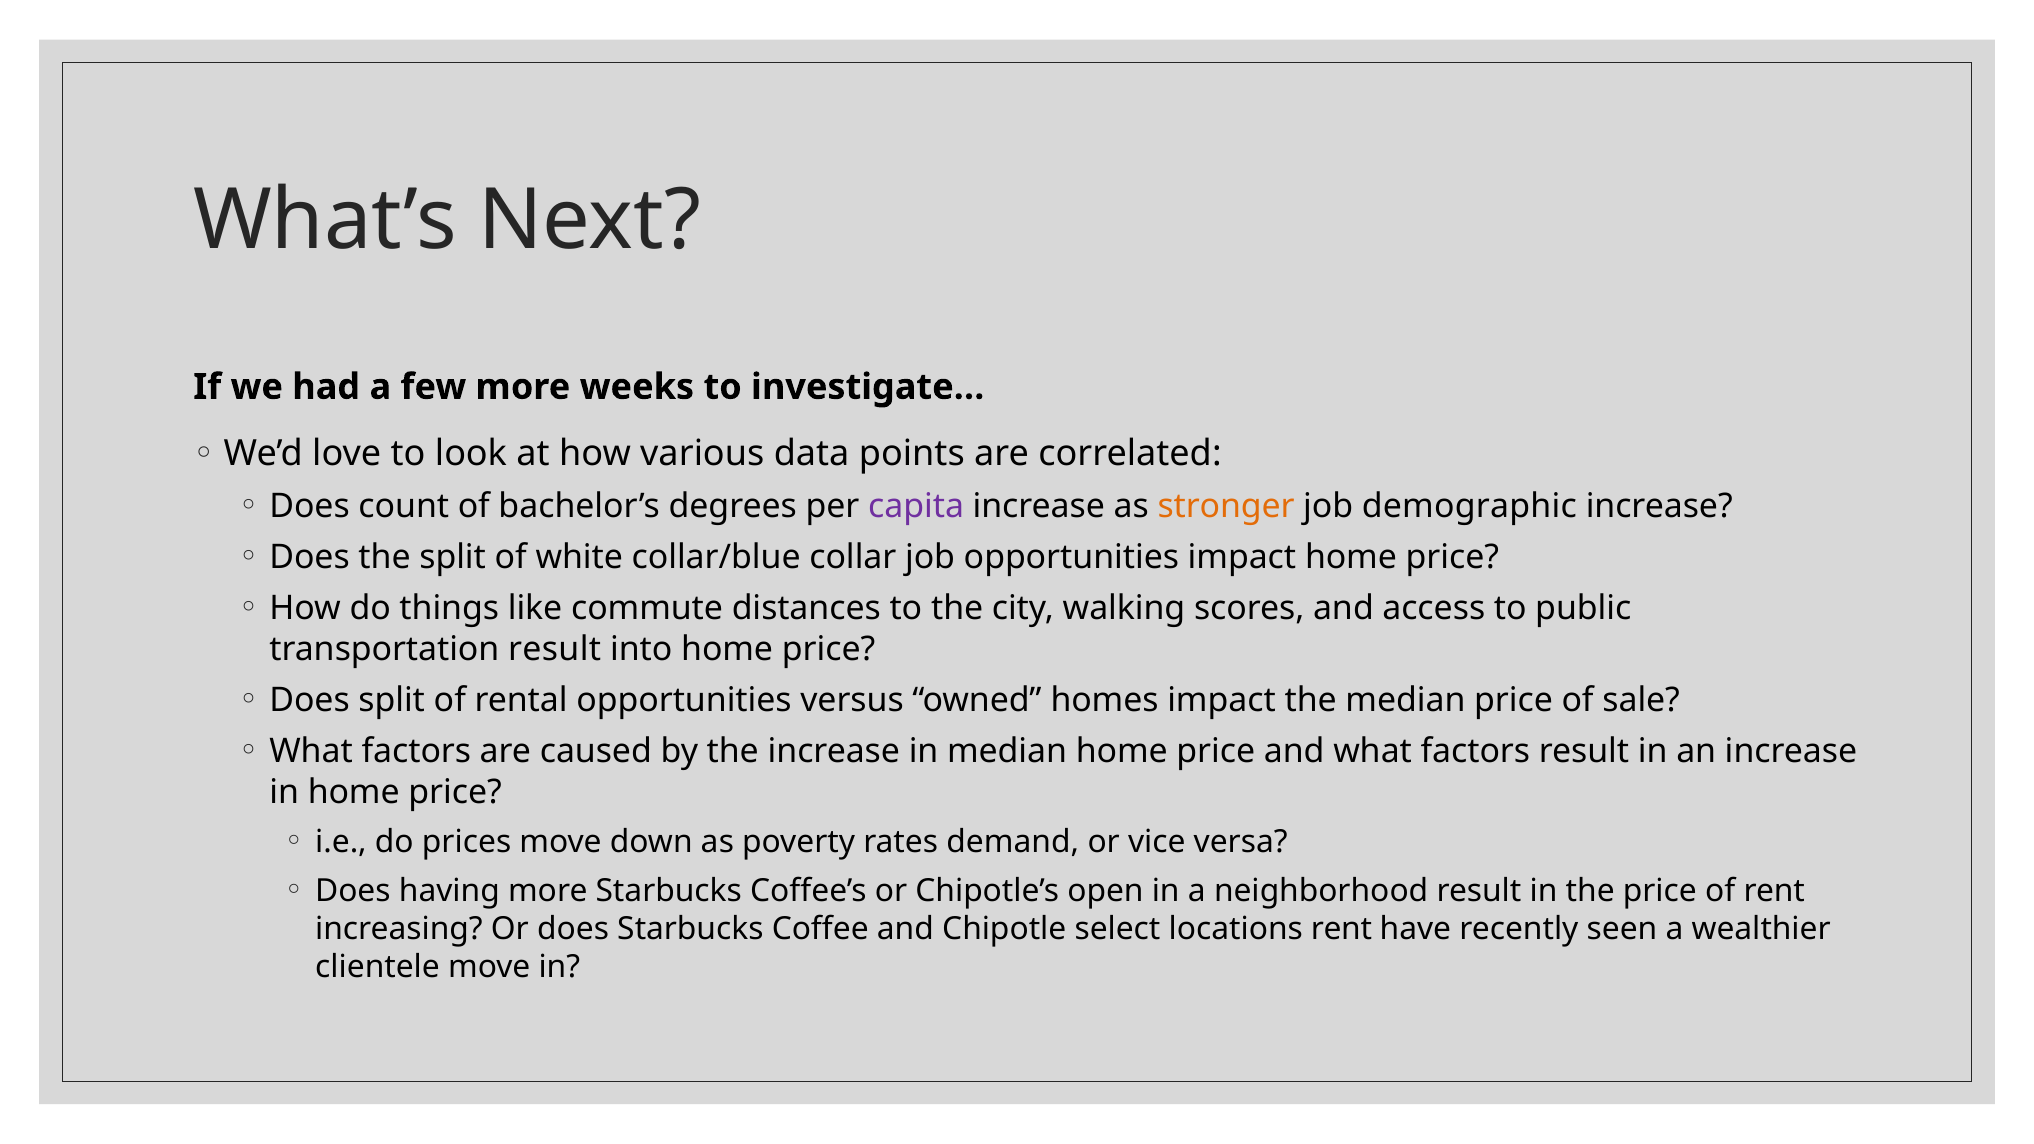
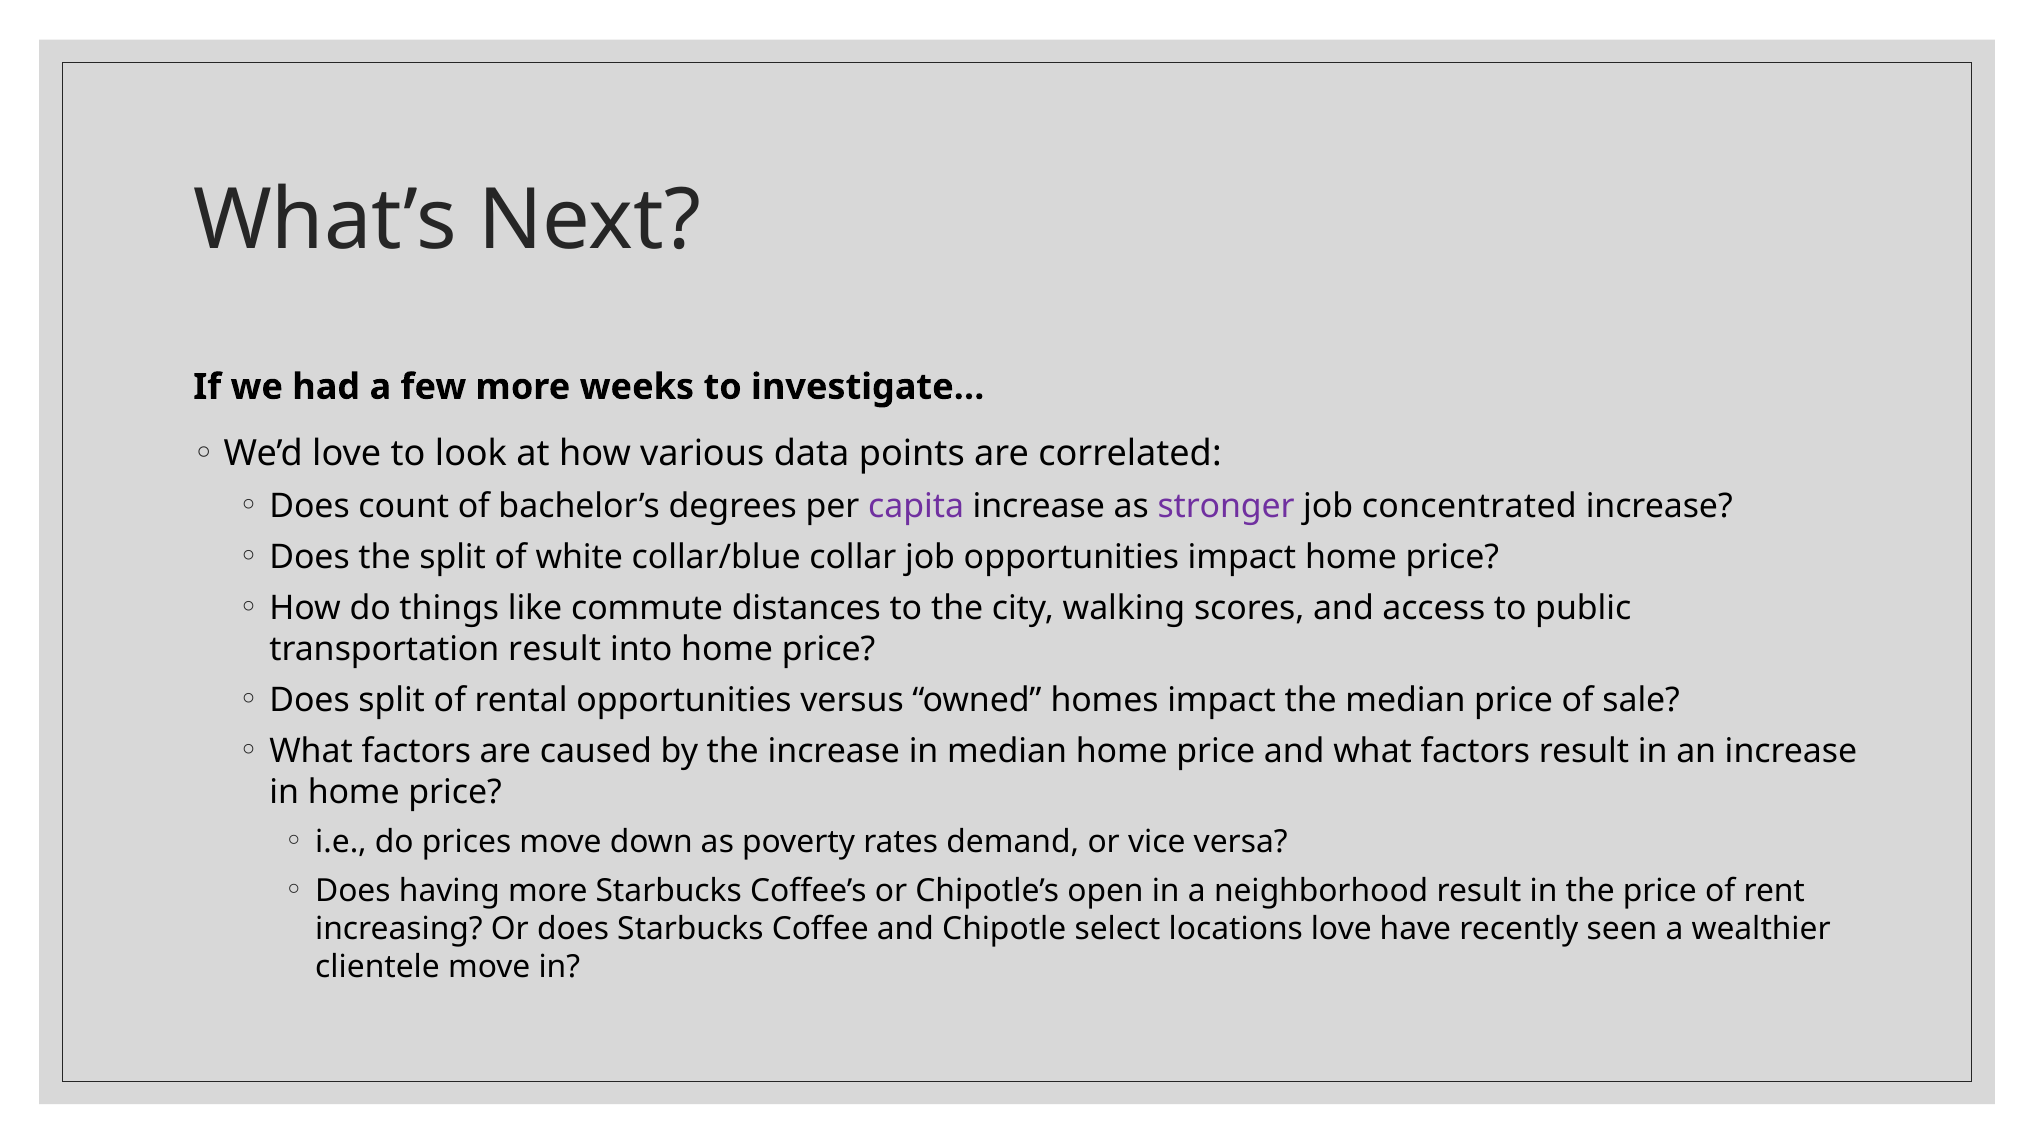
stronger colour: orange -> purple (1226, 506)
demographic: demographic -> concentrated (1469, 506)
locations rent: rent -> love (1341, 929)
